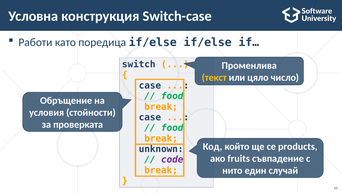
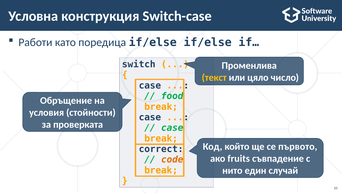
food: food -> case (172, 127)
products: products -> първото (298, 146)
unknown: unknown -> correct (161, 149)
code colour: purple -> orange (172, 159)
